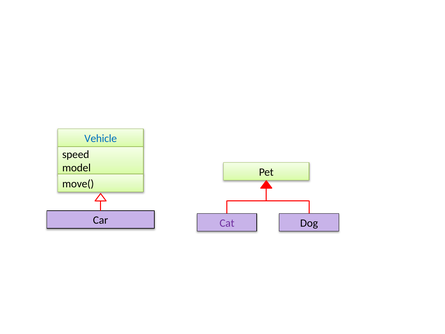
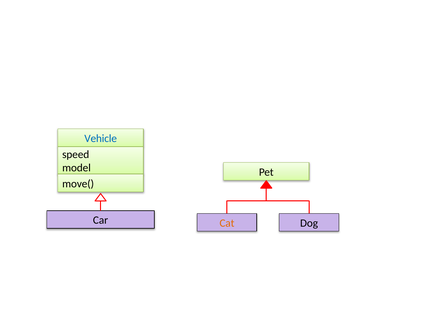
Cat colour: purple -> orange (227, 223)
